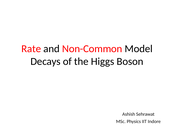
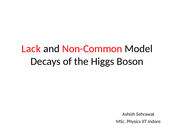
Rate: Rate -> Lack (31, 49)
